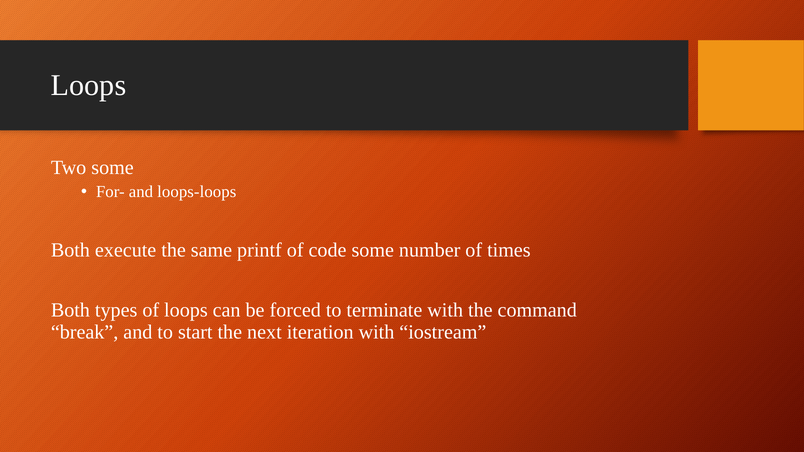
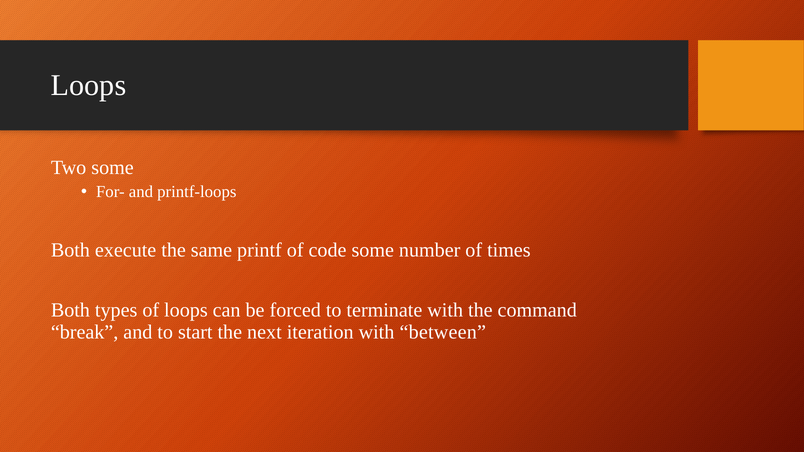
loops-loops: loops-loops -> printf-loops (197, 192)
iostream: iostream -> between (443, 332)
